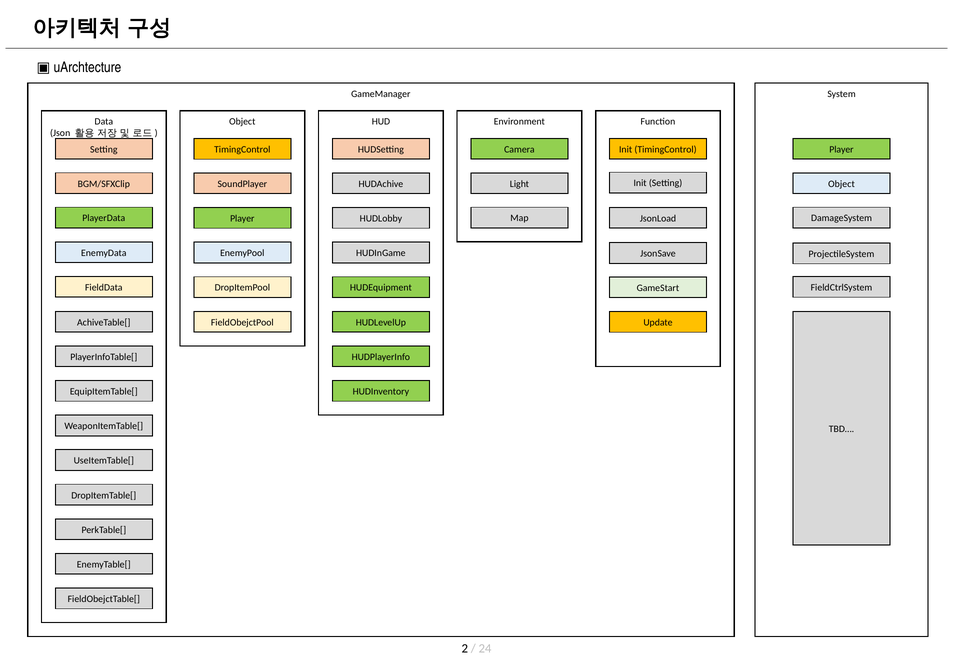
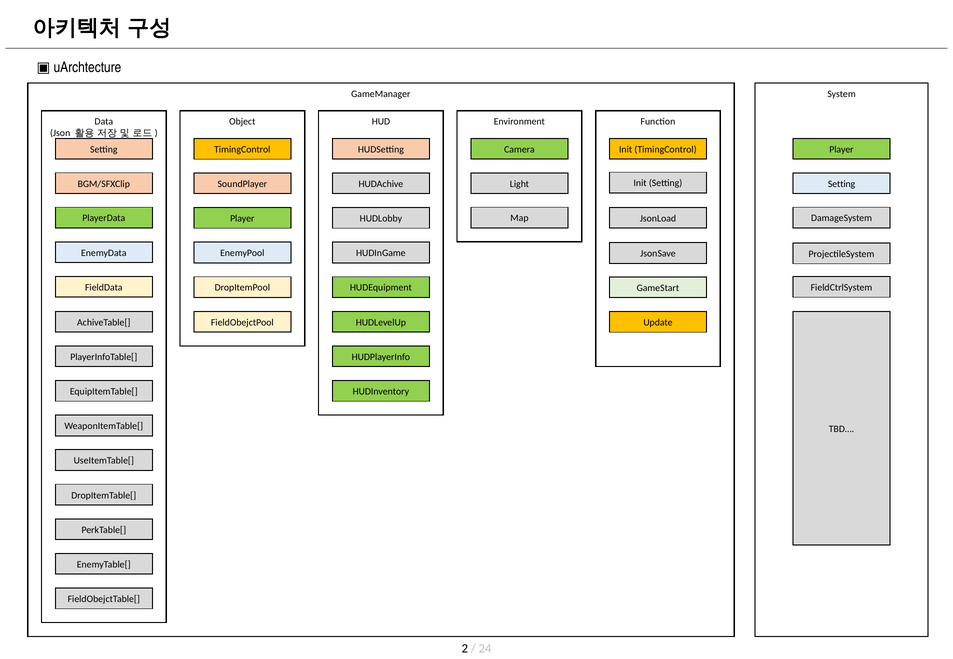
Object: Object -> Setting (842, 184)
